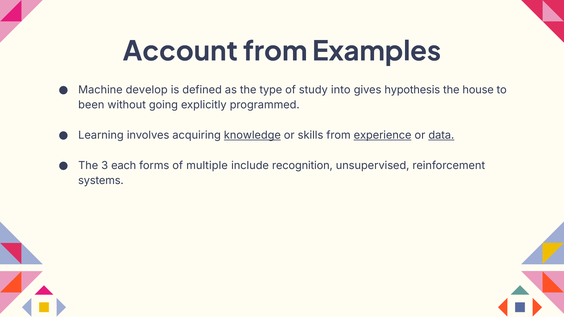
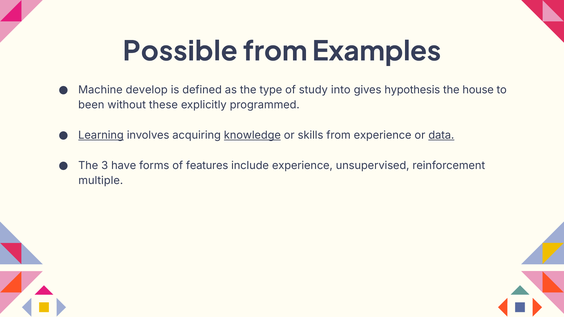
Account: Account -> Possible (180, 51)
going: going -> these (163, 105)
Learning underline: none -> present (101, 135)
experience underline: present -> none (383, 135)
each: each -> have (124, 166)
multiple: multiple -> features (207, 166)
include recognition: recognition -> experience (302, 166)
systems: systems -> multiple (101, 181)
